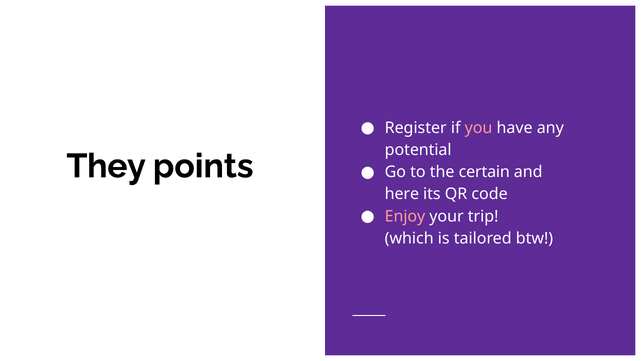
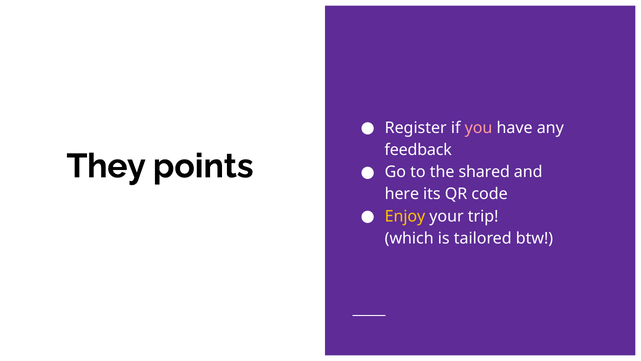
potential: potential -> feedback (418, 150)
certain: certain -> shared (484, 172)
Enjoy colour: pink -> yellow (405, 216)
